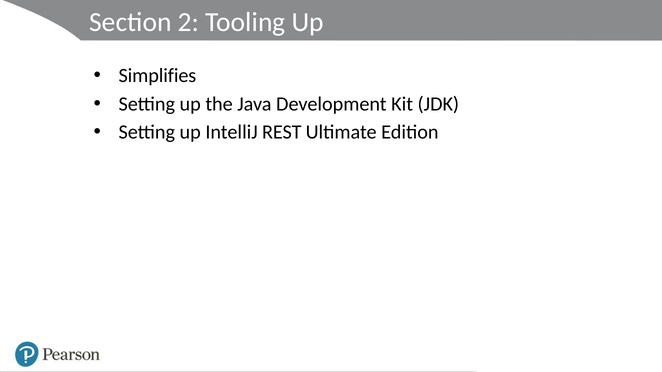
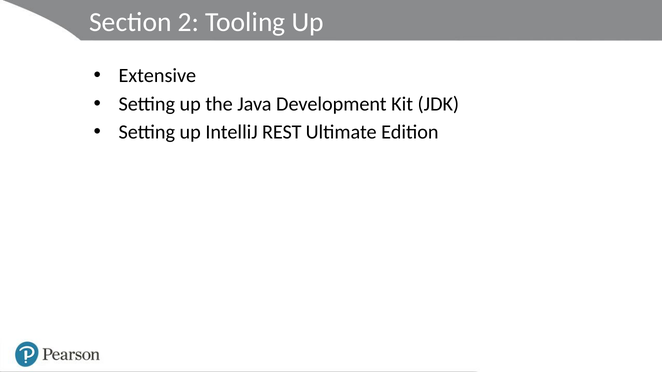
Simplifies: Simplifies -> Extensive (157, 76)
